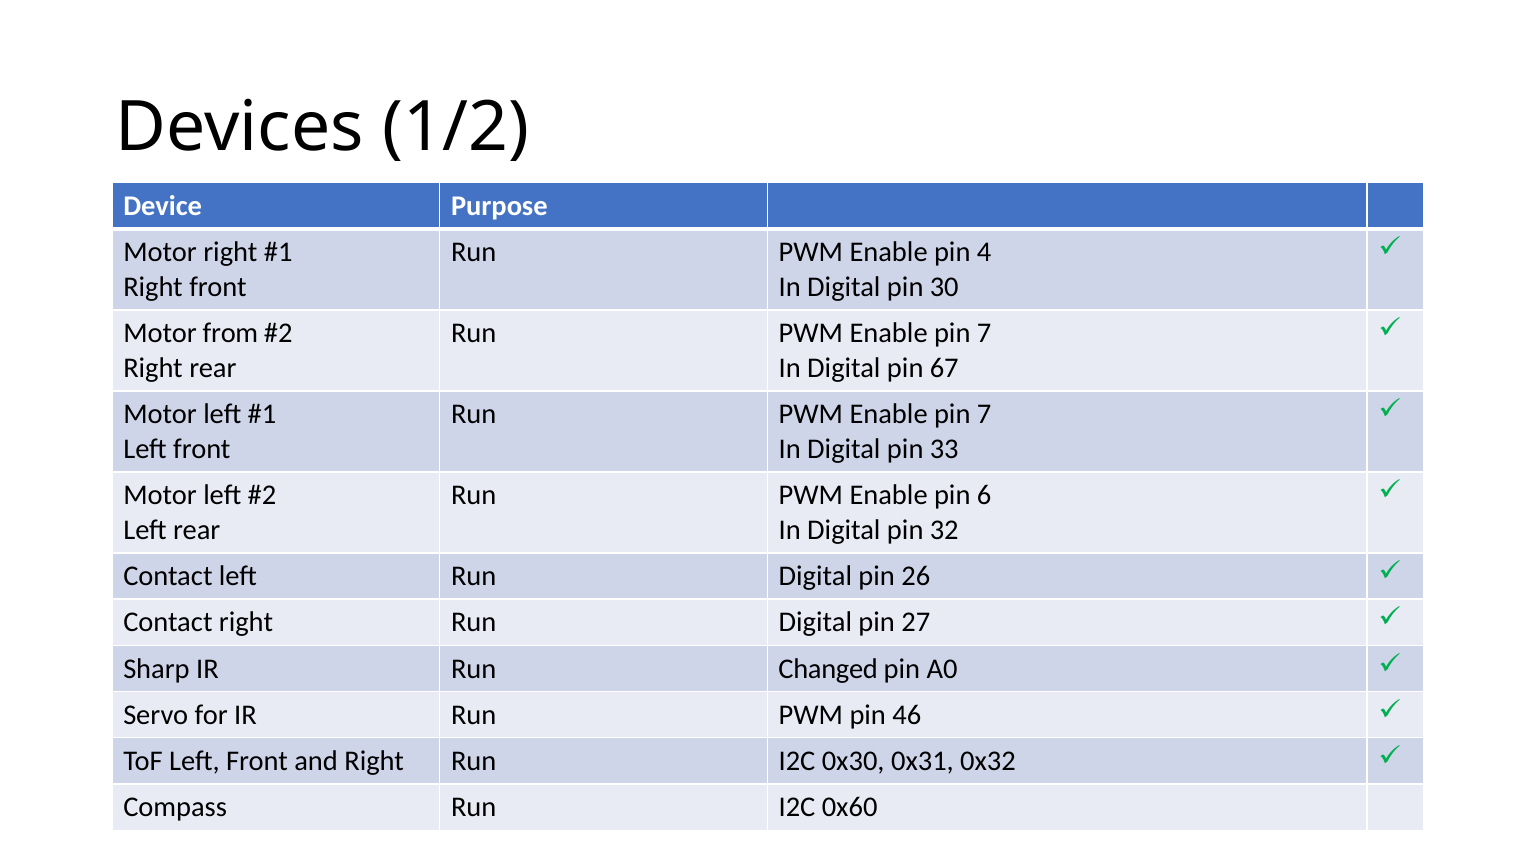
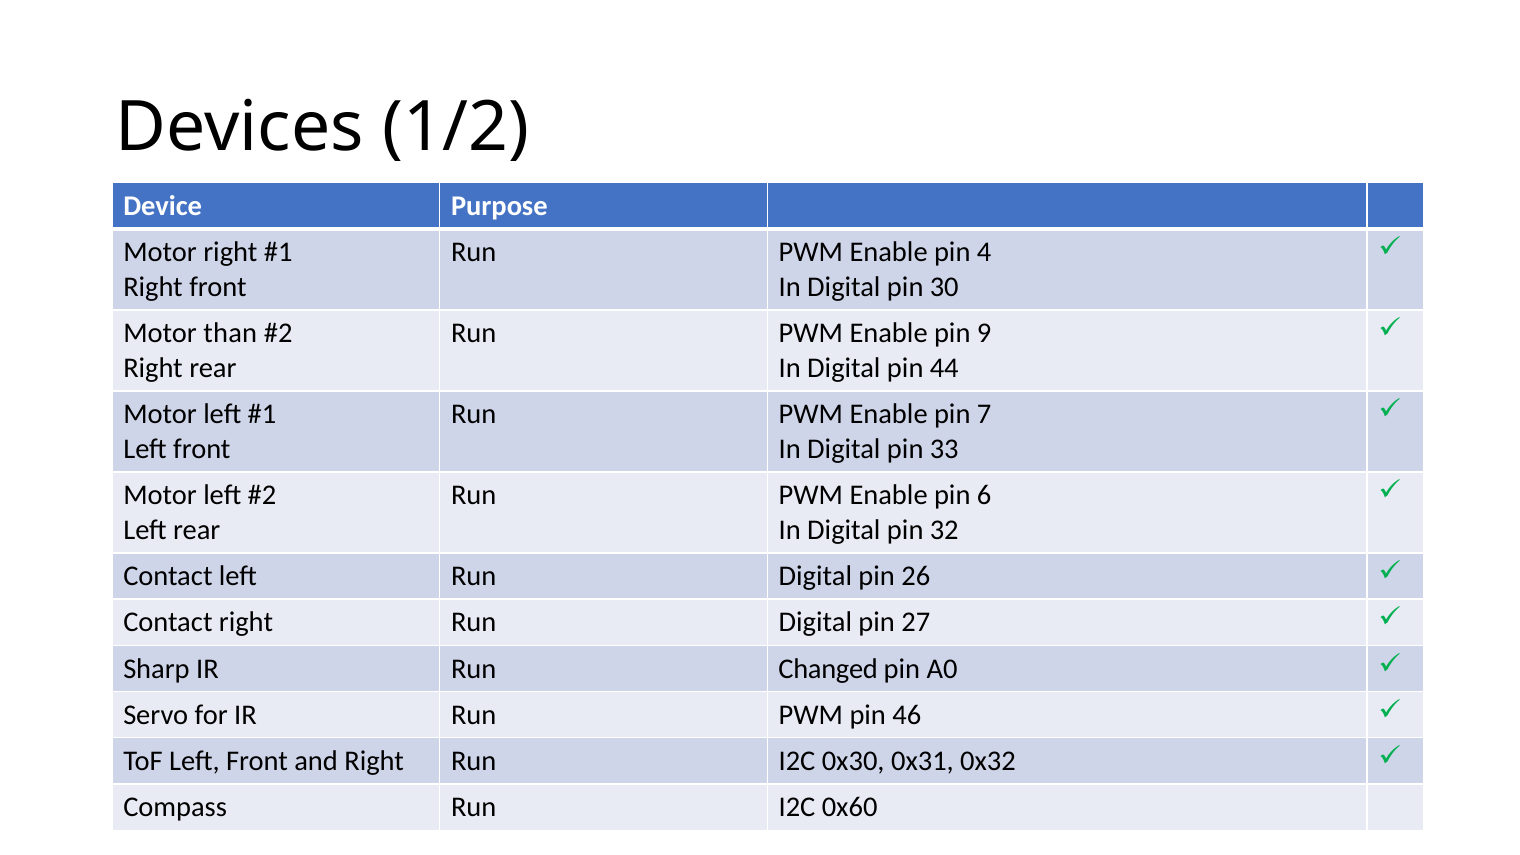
from: from -> than (230, 333)
7: 7 -> 9 (984, 333)
67: 67 -> 44 (944, 368)
